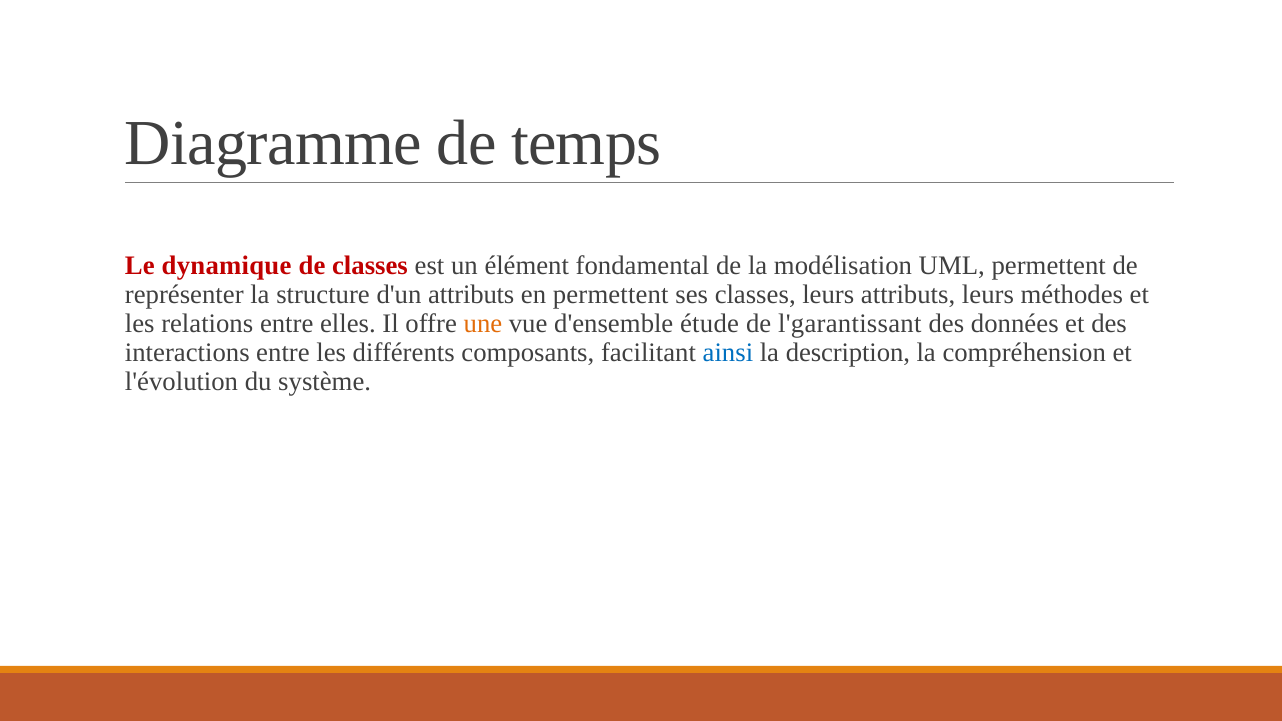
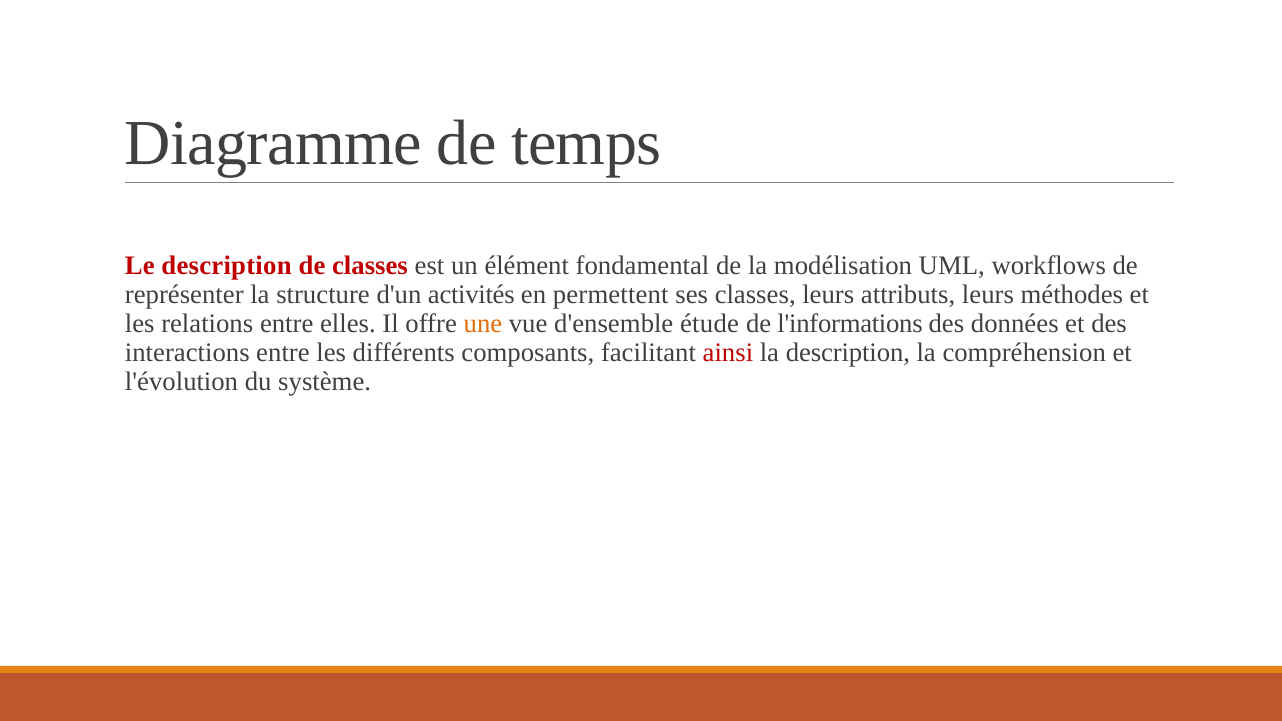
Le dynamique: dynamique -> description (227, 266)
UML permettent: permettent -> workflows (1049, 266)
d'un attributs: attributs -> activités (471, 295)
l'garantissant: l'garantissant -> l'informations (850, 324)
ainsi colour: blue -> red (728, 353)
